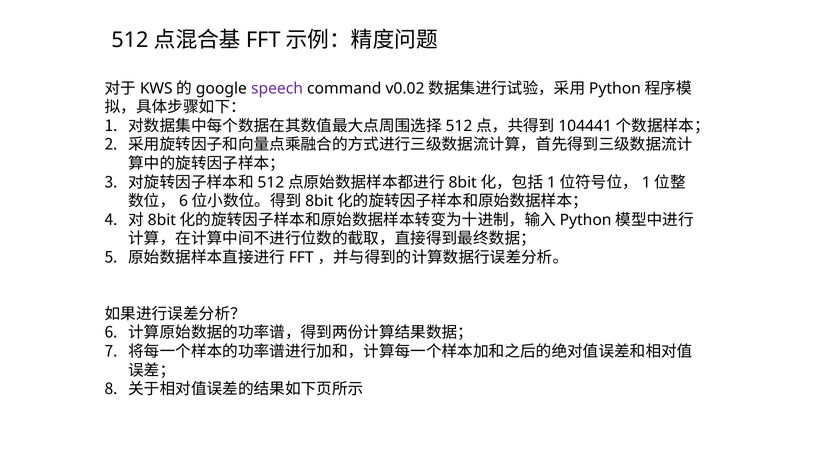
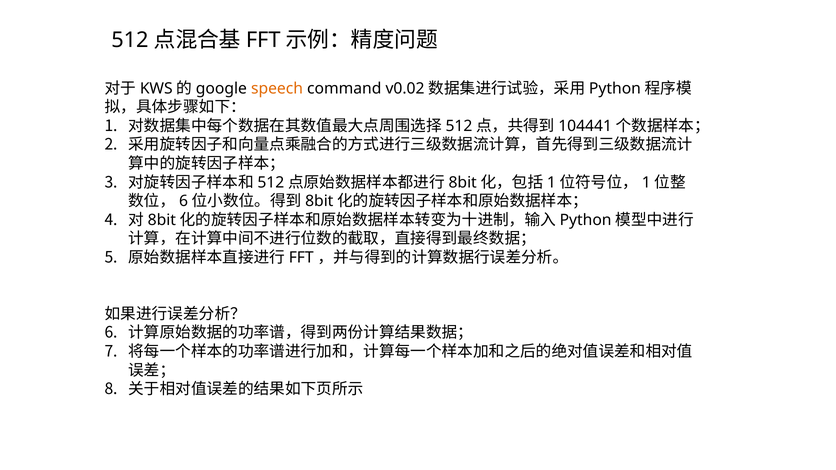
speech colour: purple -> orange (277, 88)
